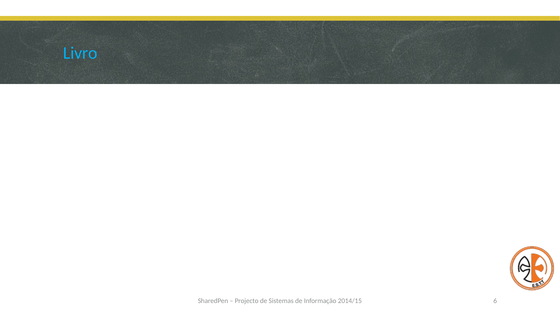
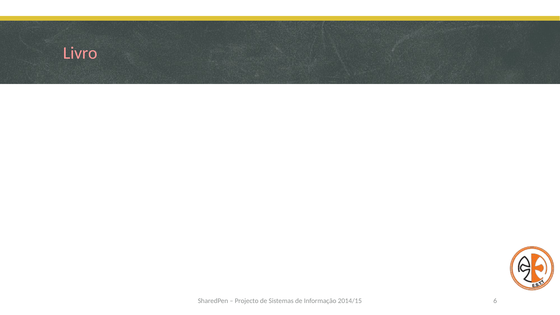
Livro colour: light blue -> pink (80, 53)
